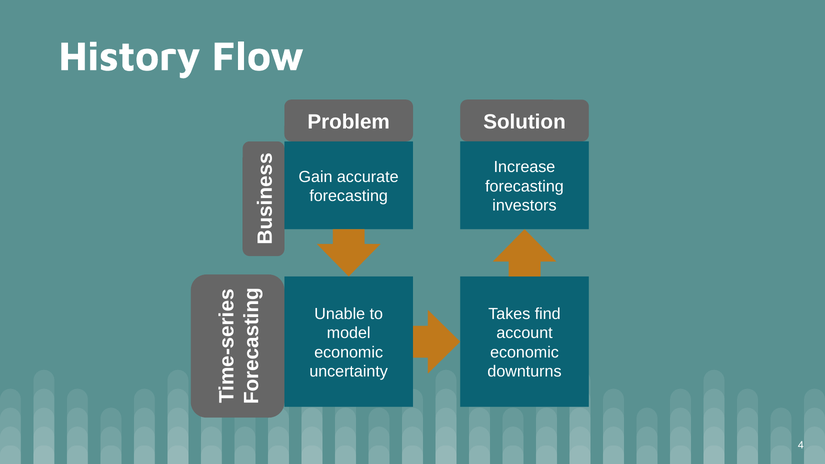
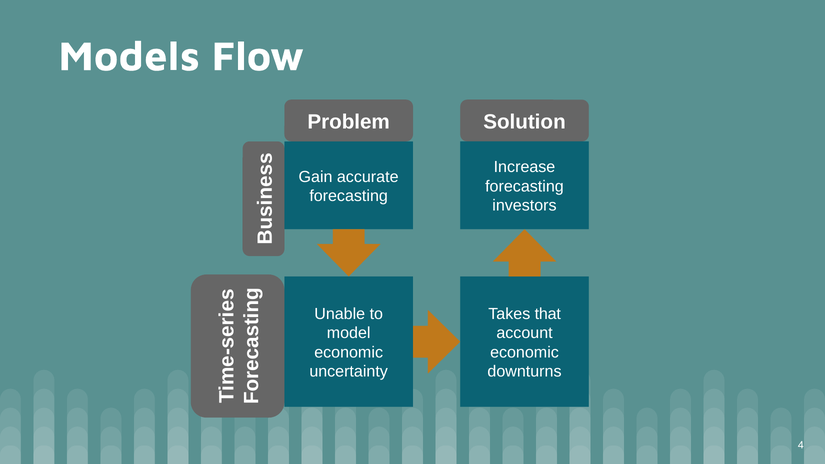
History: History -> Models (129, 57)
find: find -> that (548, 314)
